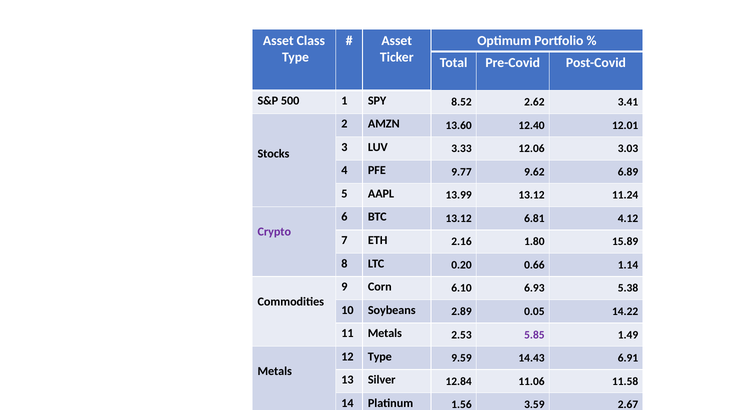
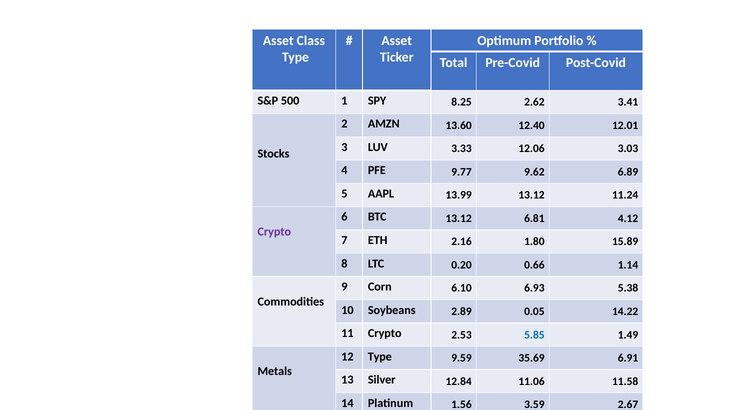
8.52: 8.52 -> 8.25 (462, 102)
11 Metals: Metals -> Crypto (385, 333)
5.85 colour: purple -> blue (534, 335)
14.43: 14.43 -> 35.69 (532, 358)
